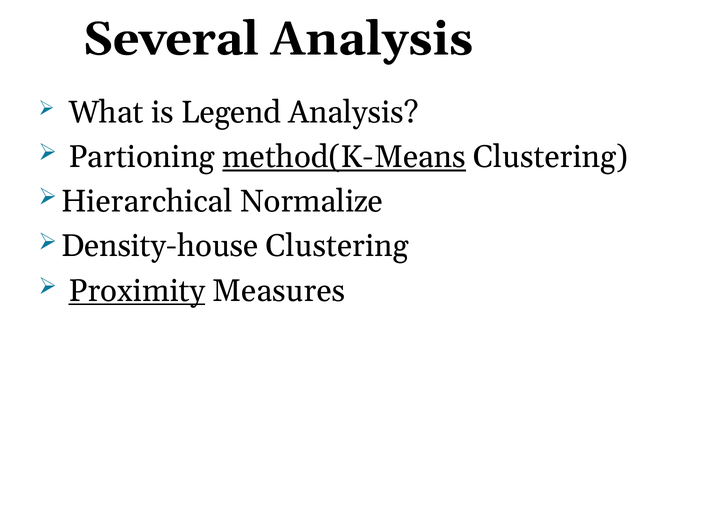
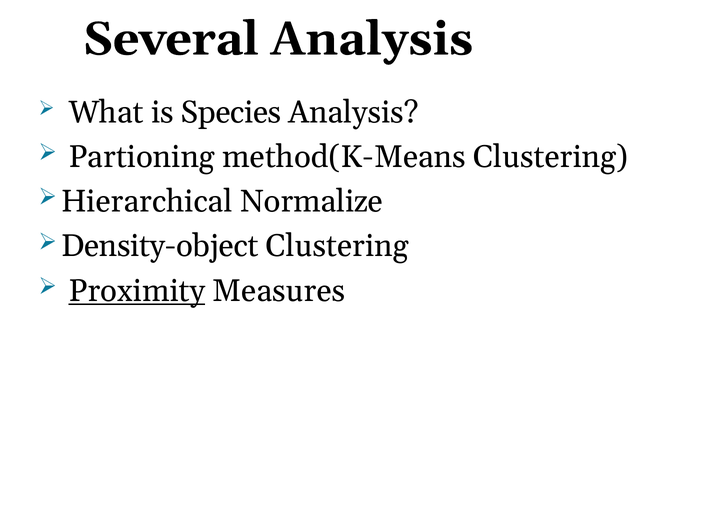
Legend: Legend -> Species (231, 112)
method(K-Means underline: present -> none (344, 157)
Density-house: Density-house -> Density-object (160, 246)
